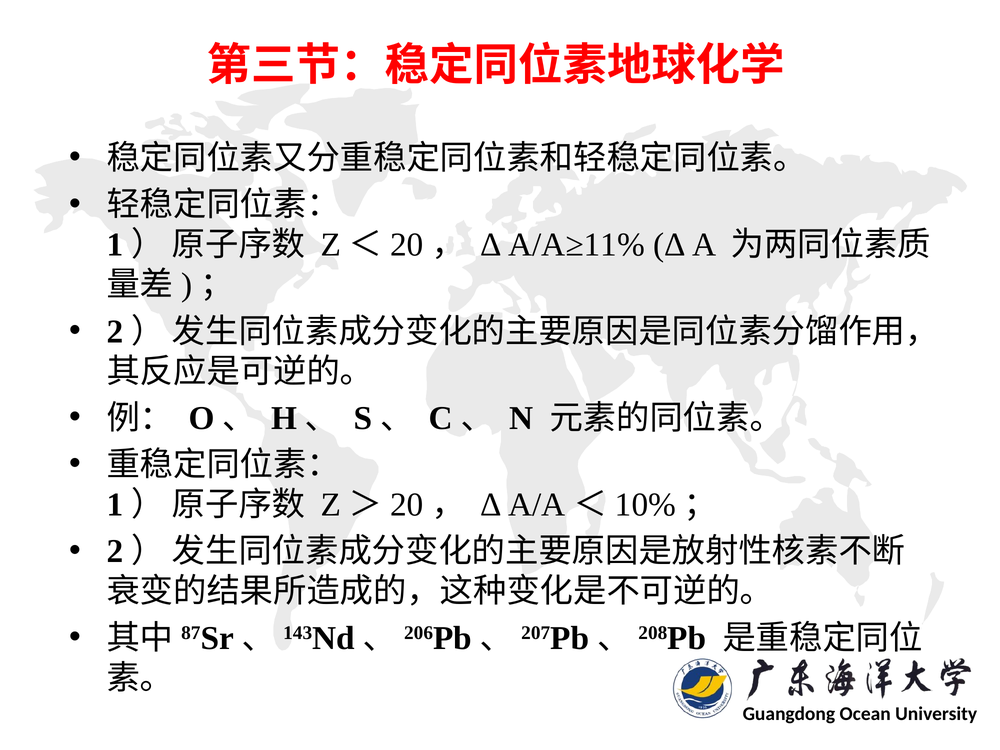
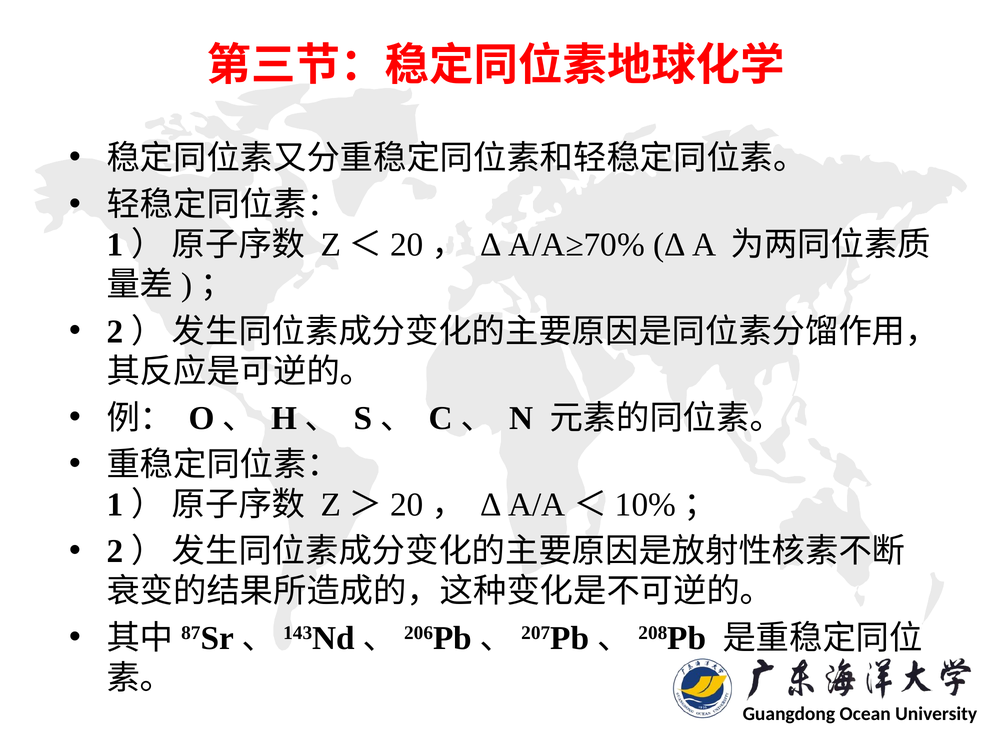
A/A≥11%: A/A≥11% -> A/A≥70% (577, 245)
